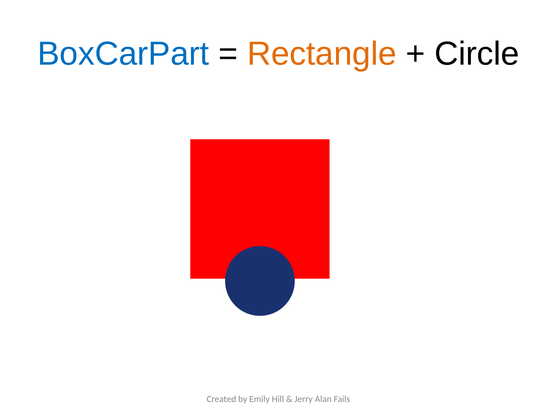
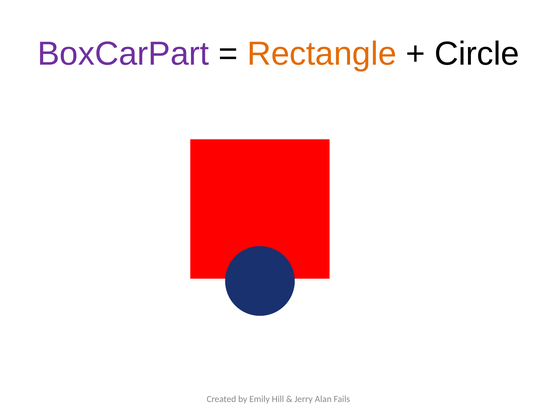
BoxCarPart colour: blue -> purple (123, 54)
